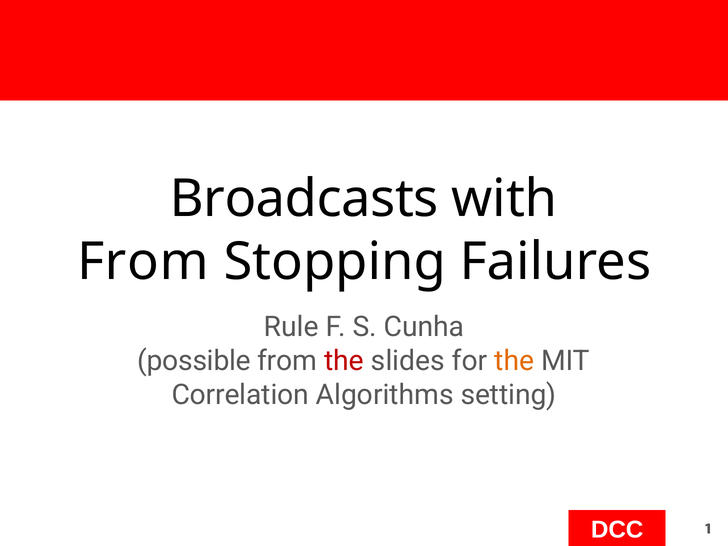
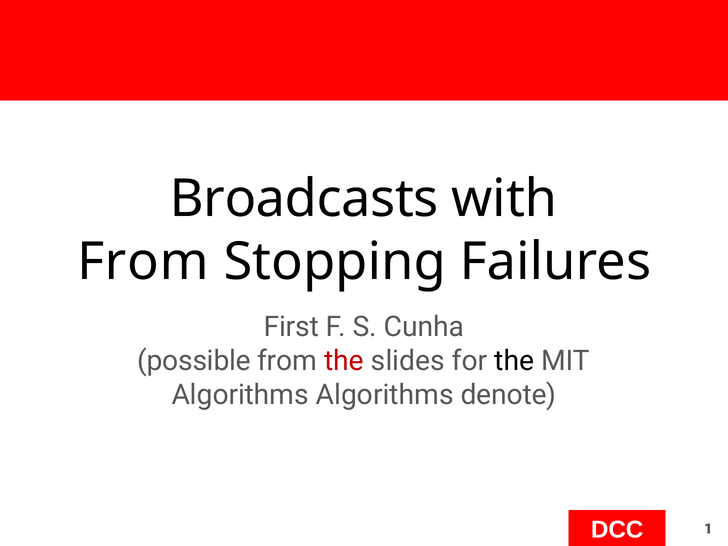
Rule: Rule -> First (291, 327)
the colour: orange -> black (514, 361)
Correlation: Correlation -> Algorithms (240, 395)
setting: setting -> denote (508, 395)
